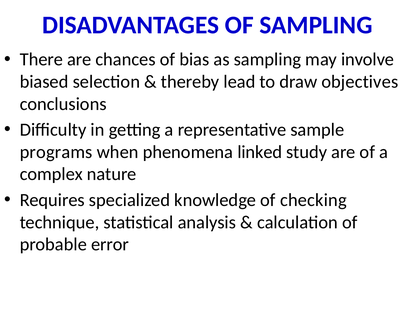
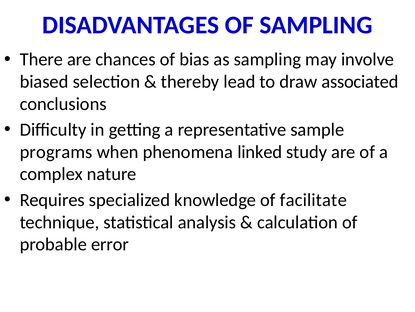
objectives: objectives -> associated (360, 82)
checking: checking -> facilitate (313, 200)
